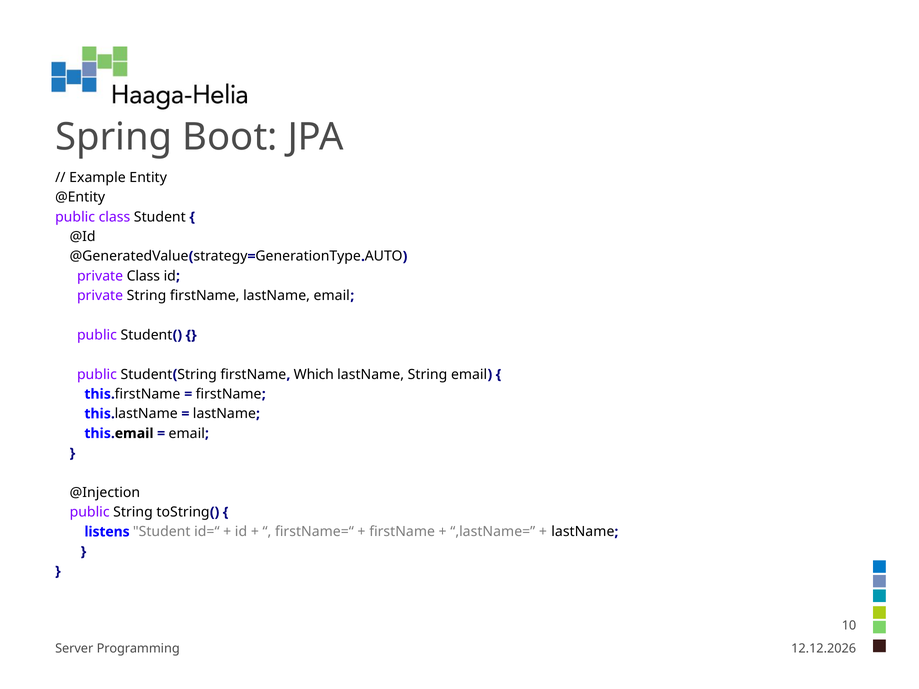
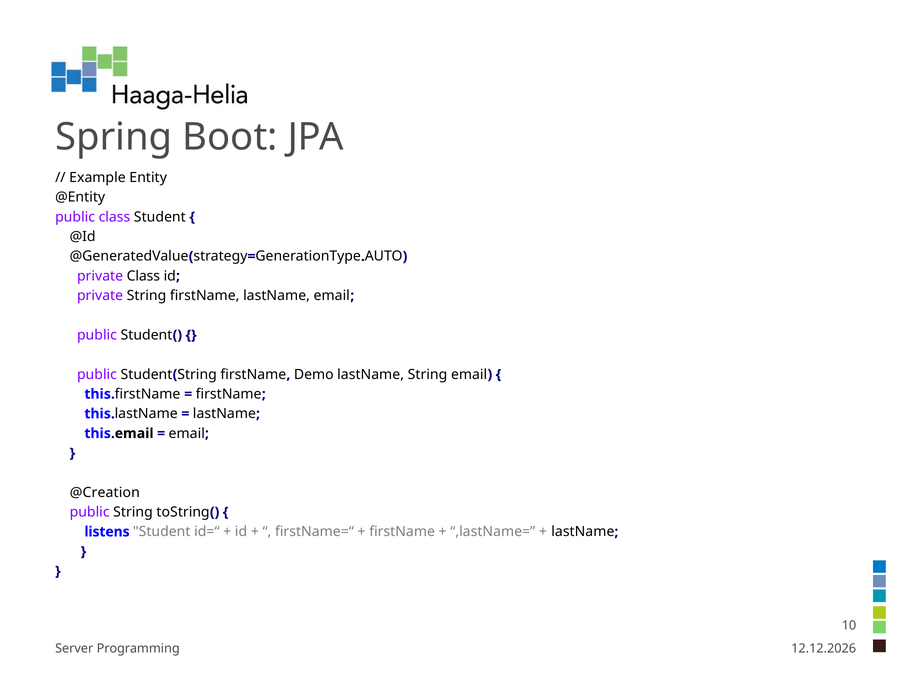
Which: Which -> Demo (314, 375)
@Injection: @Injection -> @Creation (105, 493)
